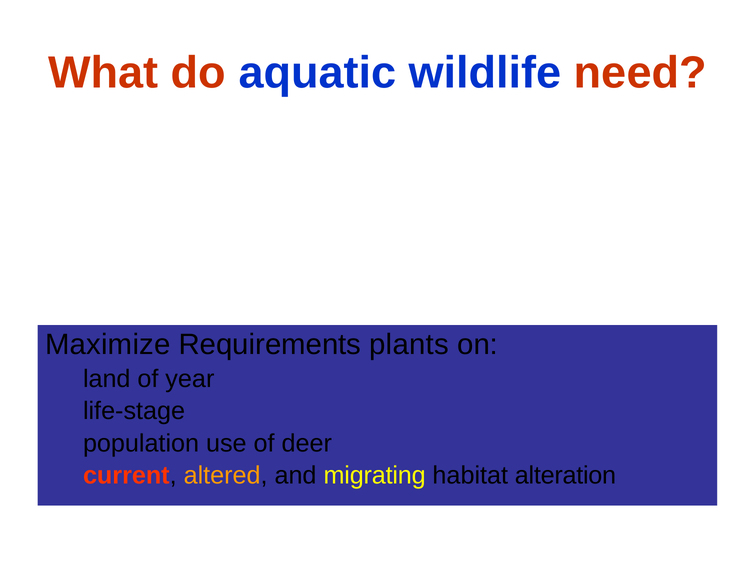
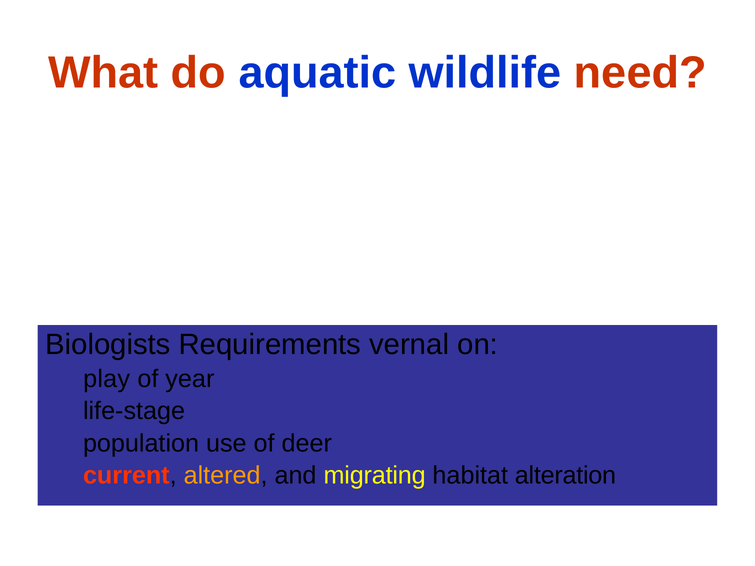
Maximize: Maximize -> Biologists (108, 345)
plants: plants -> vernal (409, 345)
land: land -> play (107, 379)
